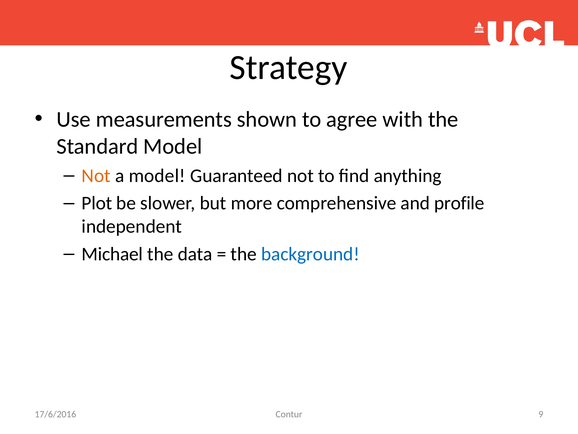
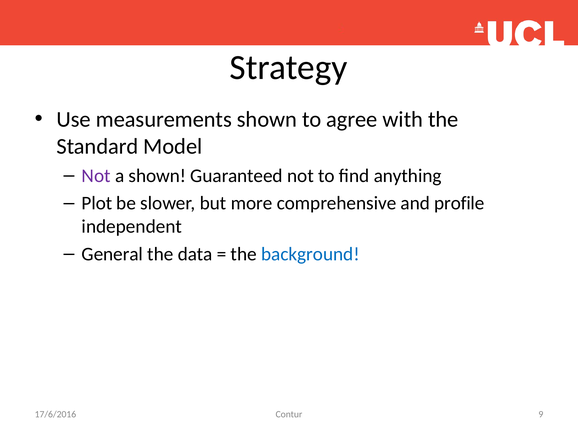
Not colour: orange -> purple (96, 175)
a model: model -> shown (157, 175)
Michael: Michael -> General (112, 254)
